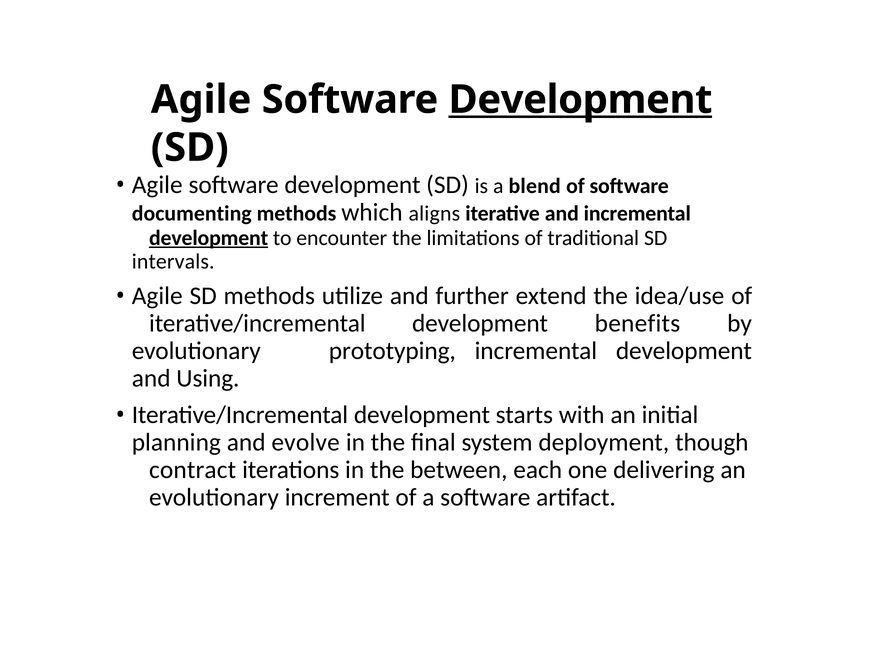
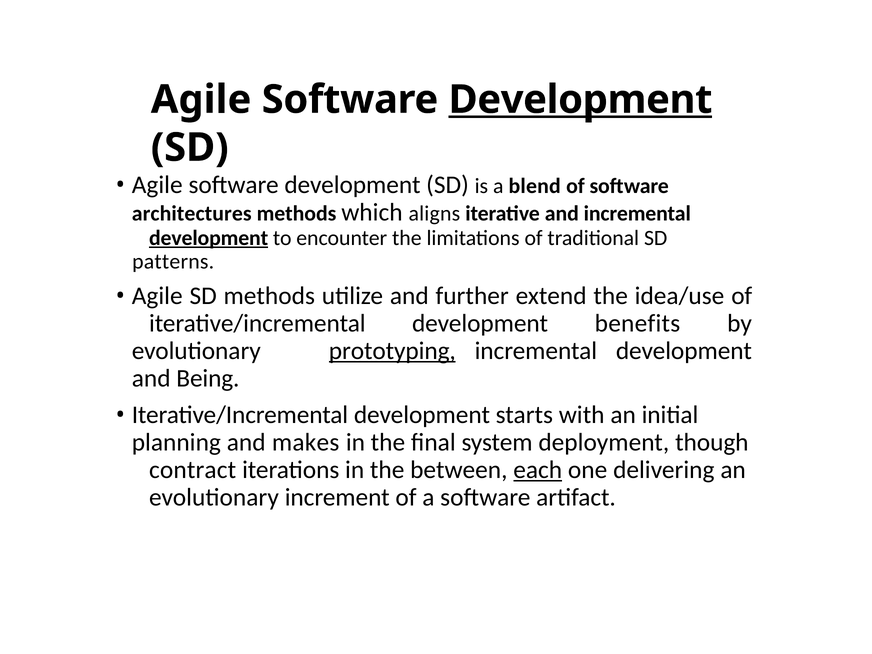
documenting: documenting -> architectures (192, 214)
intervals: intervals -> patterns (173, 261)
prototyping underline: none -> present (392, 351)
Using: Using -> Being (208, 378)
evolve: evolve -> makes (306, 442)
each underline: none -> present (538, 470)
